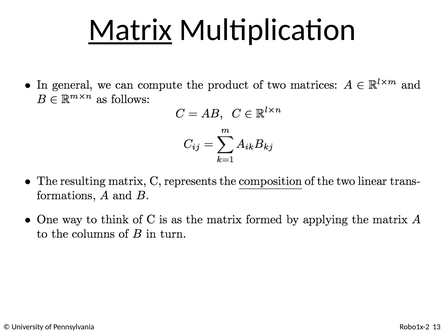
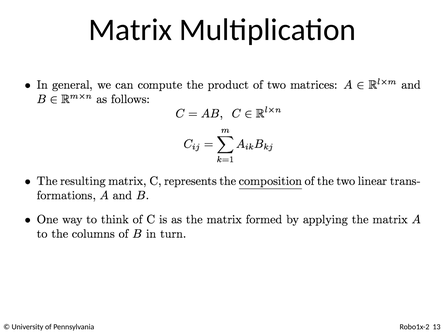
Matrix underline: present -> none (130, 30)
